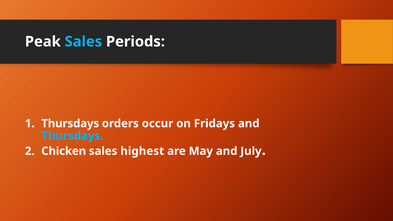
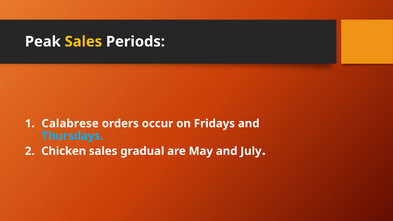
Sales colour: light blue -> yellow (83, 42)
Thursdays: Thursdays -> Calabrese (70, 124)
highest: highest -> gradual (142, 151)
